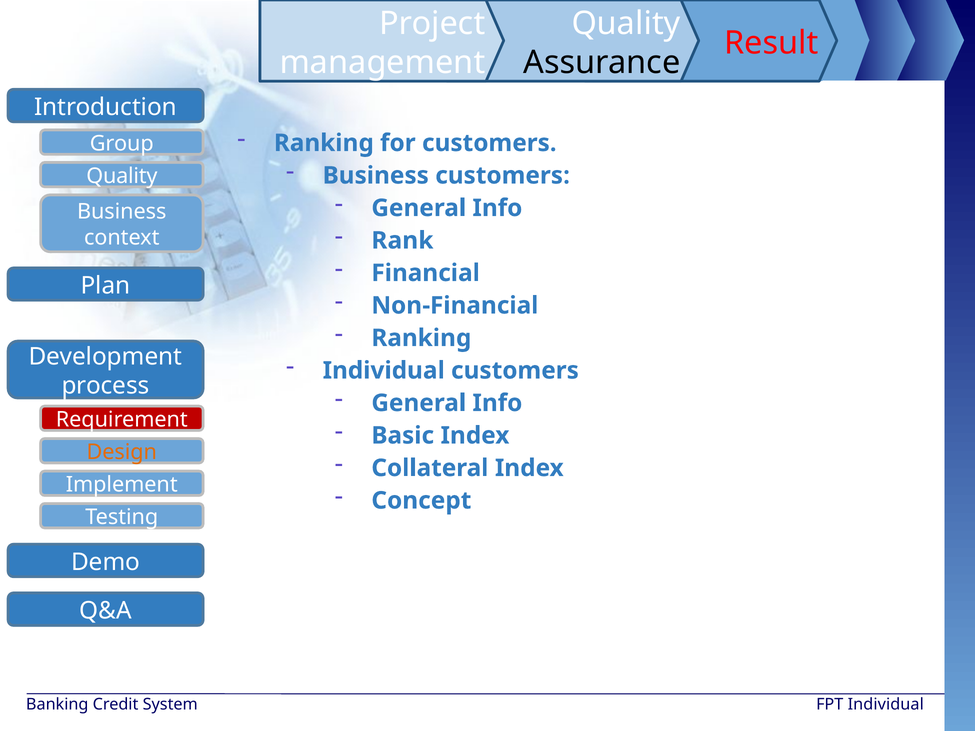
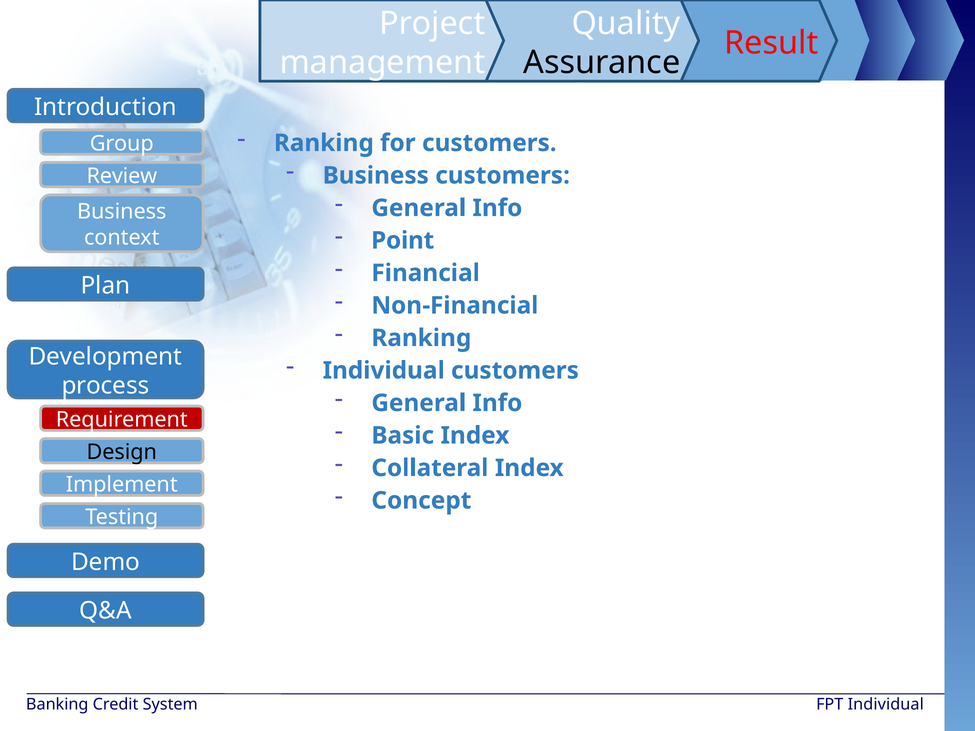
Quality: Quality -> Review (122, 176)
Rank: Rank -> Point (403, 241)
Design colour: orange -> black (122, 452)
